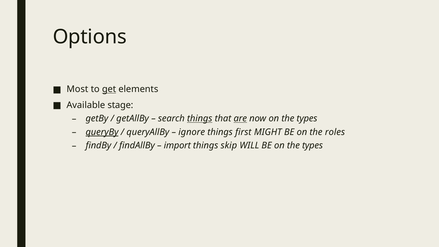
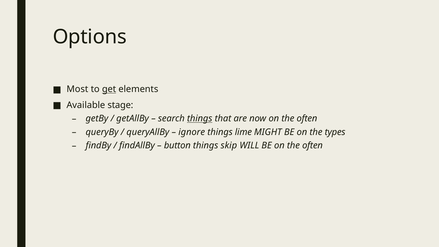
are underline: present -> none (240, 119)
now on the types: types -> often (307, 119)
queryBy underline: present -> none (102, 132)
first: first -> lime (243, 132)
roles: roles -> types (335, 132)
import: import -> button (177, 146)
BE on the types: types -> often (312, 146)
